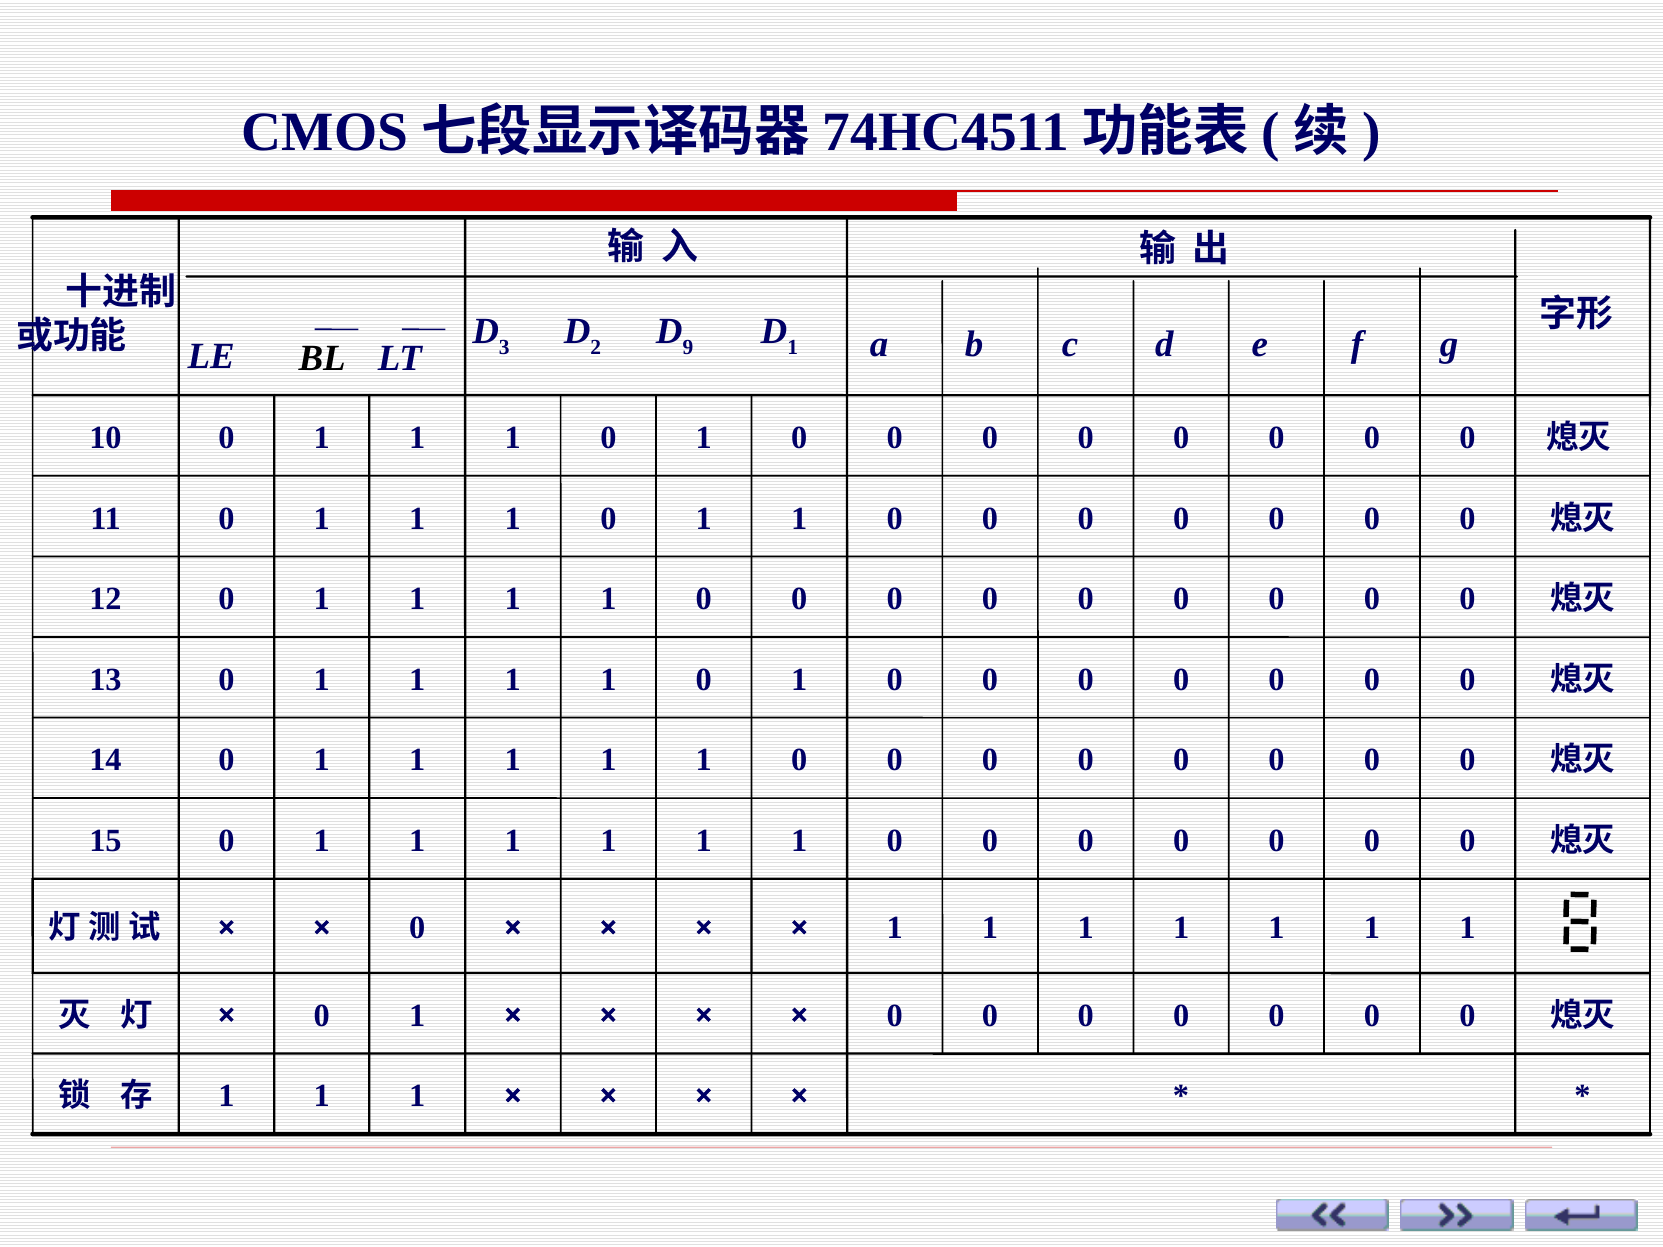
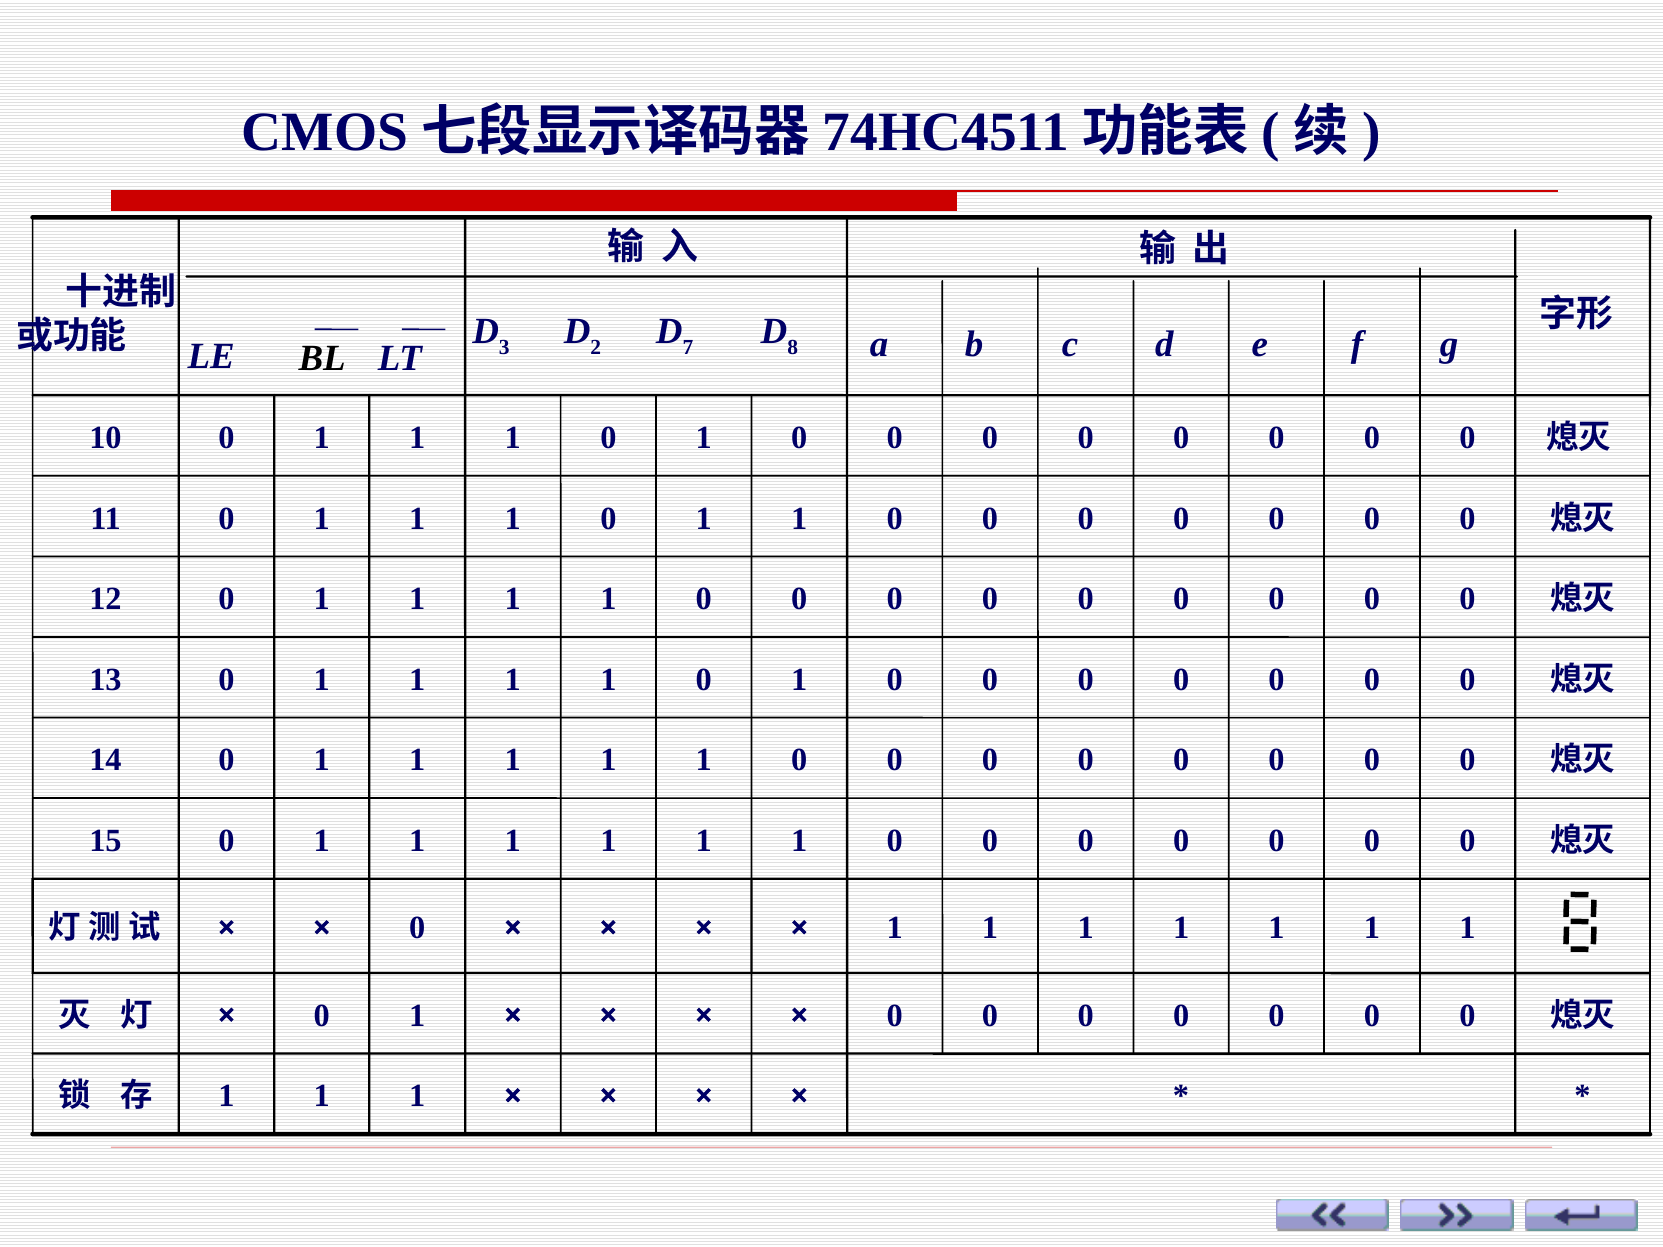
9: 9 -> 7 (688, 347)
D 1: 1 -> 8 (793, 347)
